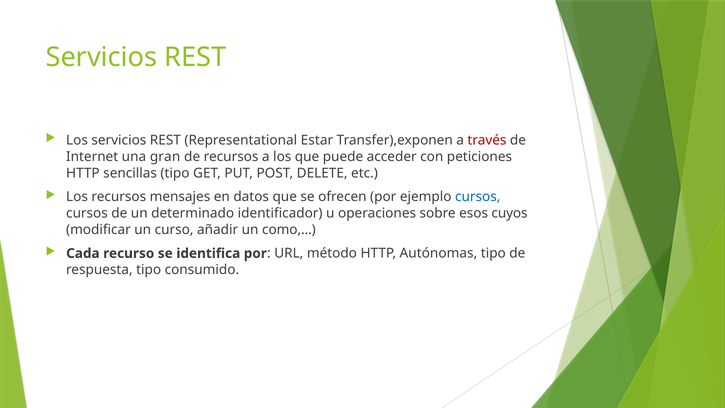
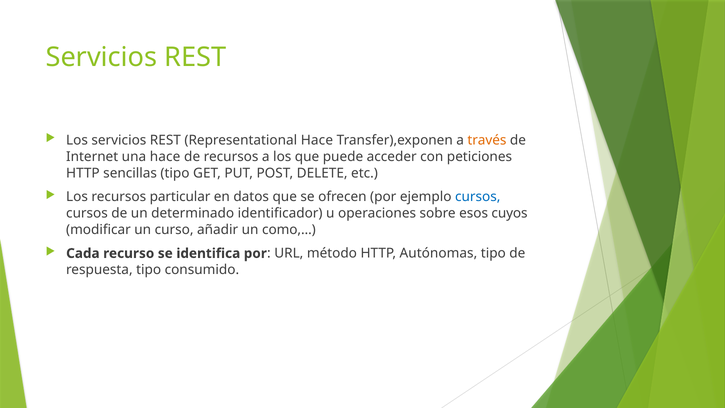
Representational Estar: Estar -> Hace (317, 140)
través colour: red -> orange (487, 140)
una gran: gran -> hace (165, 157)
mensajes: mensajes -> particular (180, 197)
